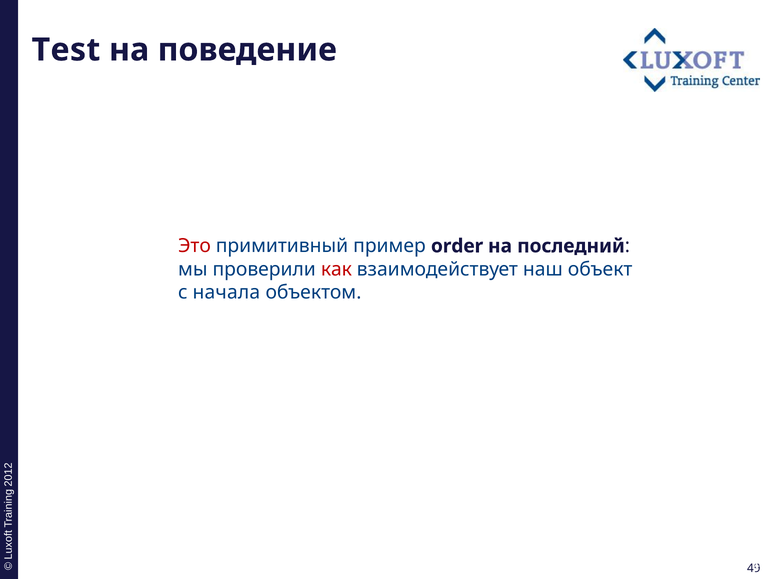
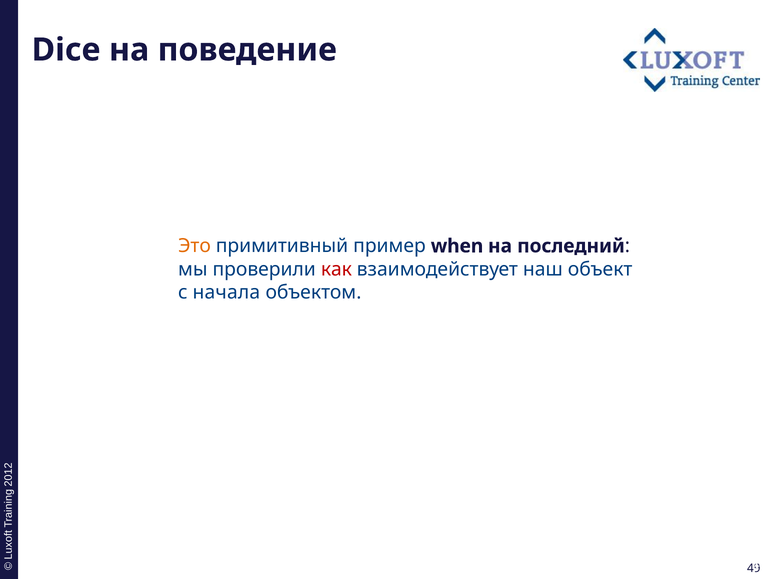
Test: Test -> Dice (66, 50)
Это colour: red -> orange (194, 246)
order: order -> when (457, 246)
